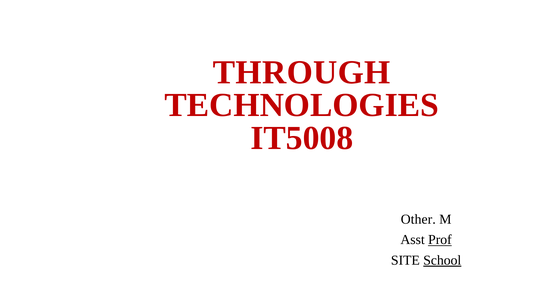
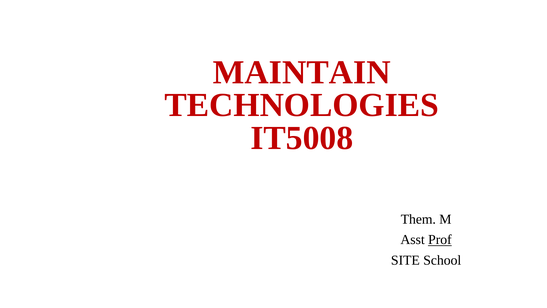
THROUGH: THROUGH -> MAINTAIN (302, 72)
Other: Other -> Them (418, 219)
School underline: present -> none (442, 260)
